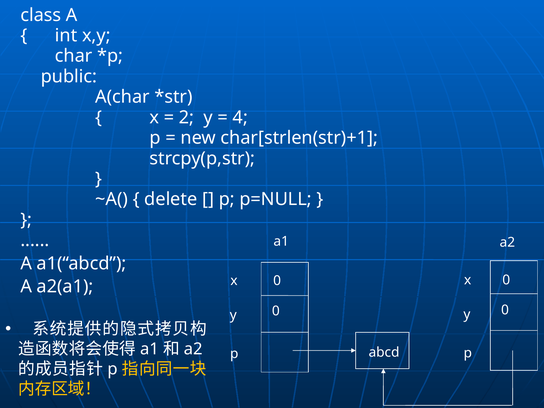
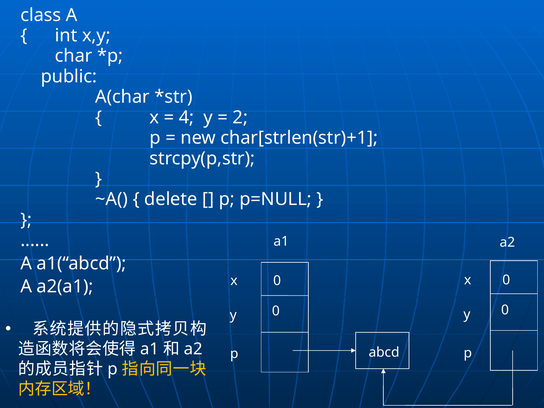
2: 2 -> 4 (187, 117)
4: 4 -> 2 (240, 117)
